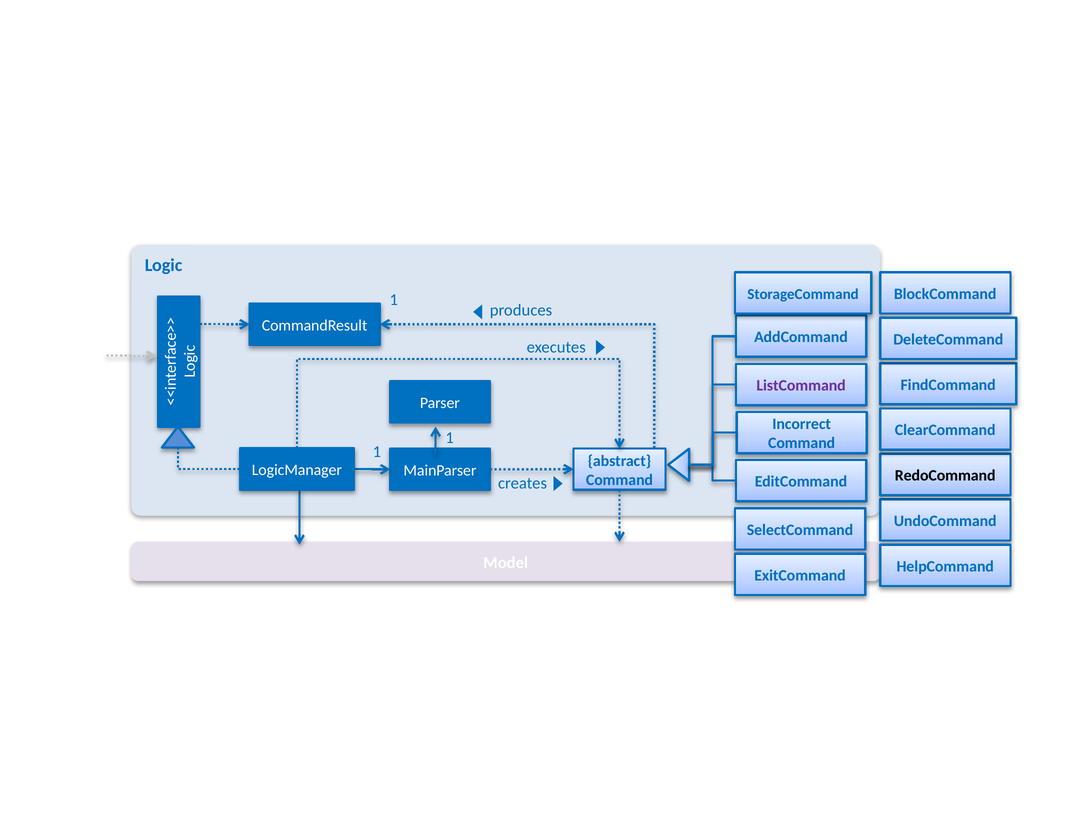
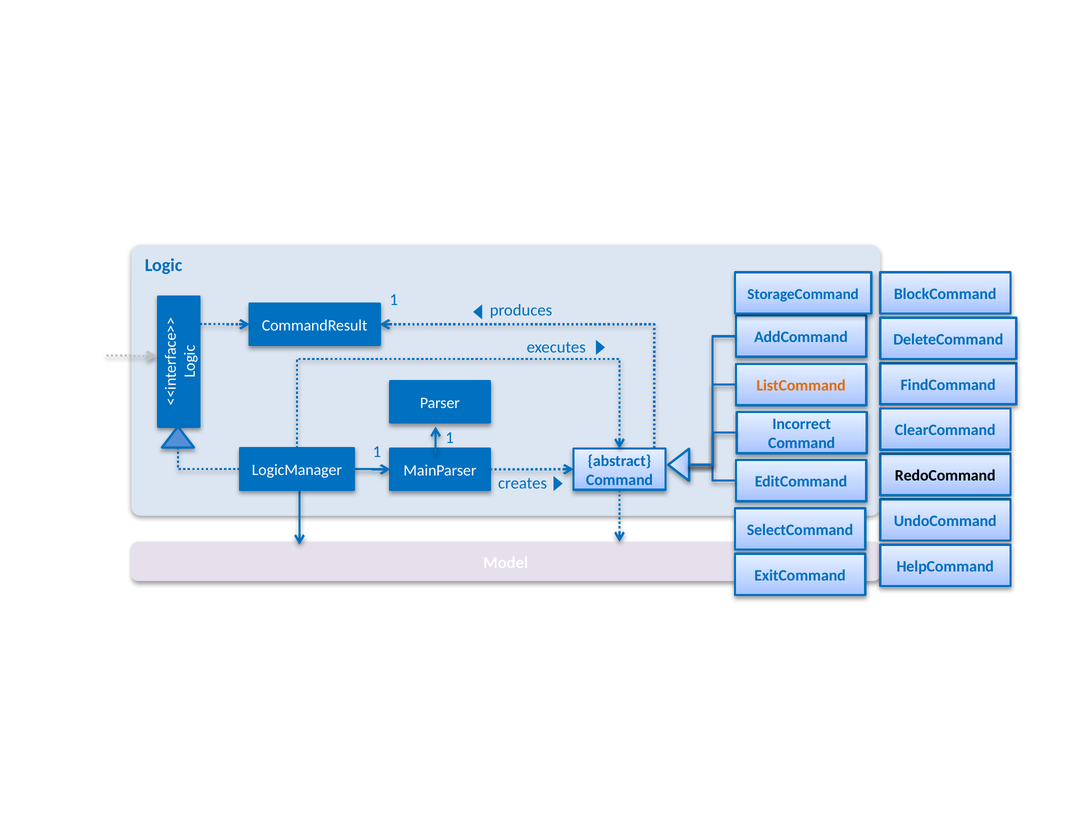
ListCommand colour: purple -> orange (801, 386)
